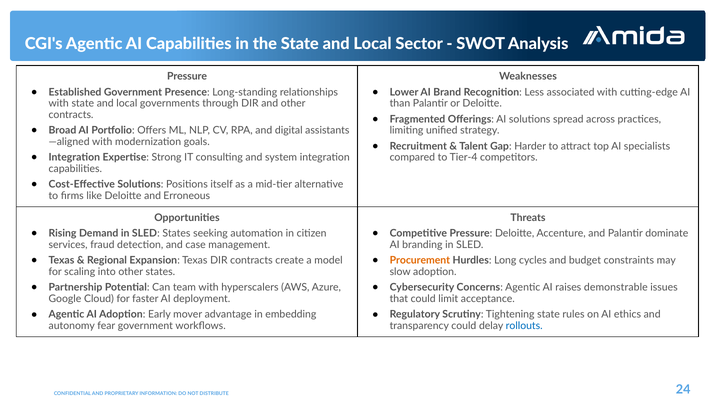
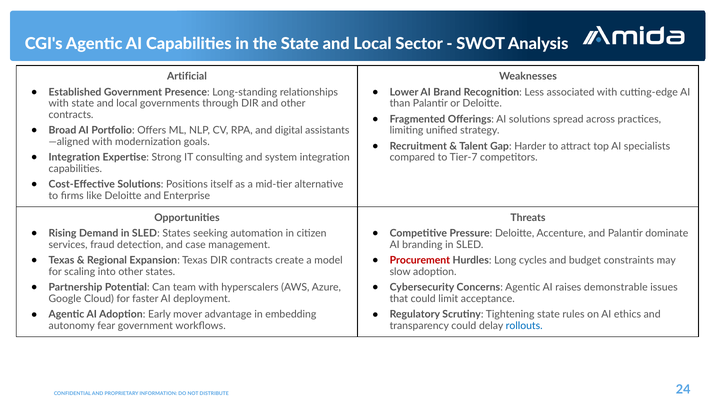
Pressure: Pressure -> Artificial (187, 76)
Tier-4: Tier-4 -> Tier-7 (464, 157)
Erroneous: Erroneous -> Enterprise (187, 196)
Procurement colour: orange -> red (420, 261)
